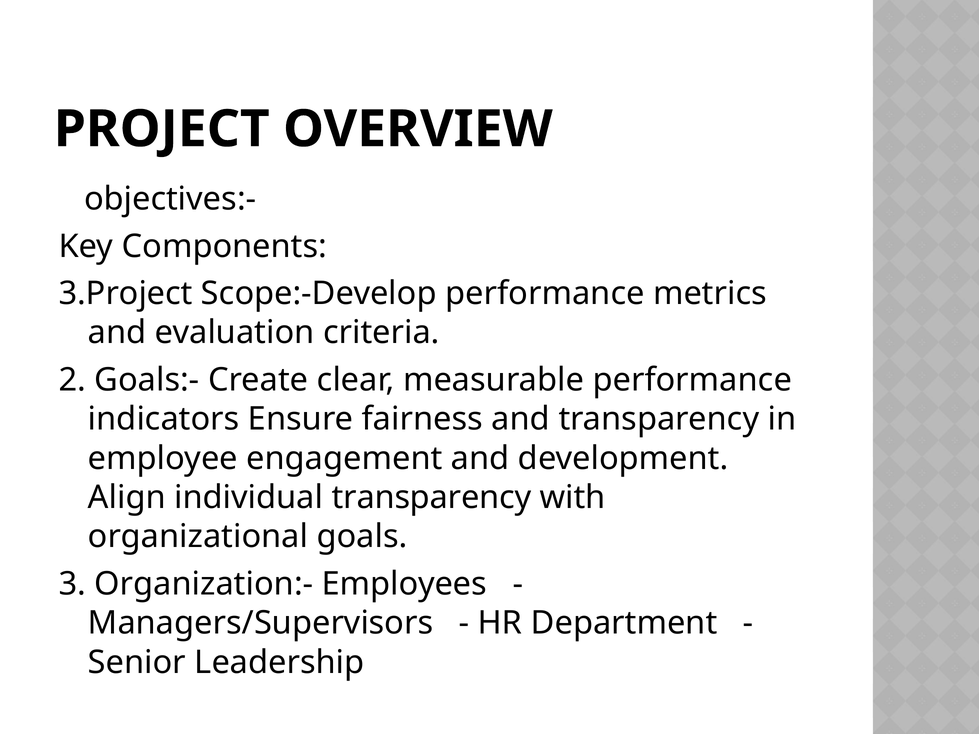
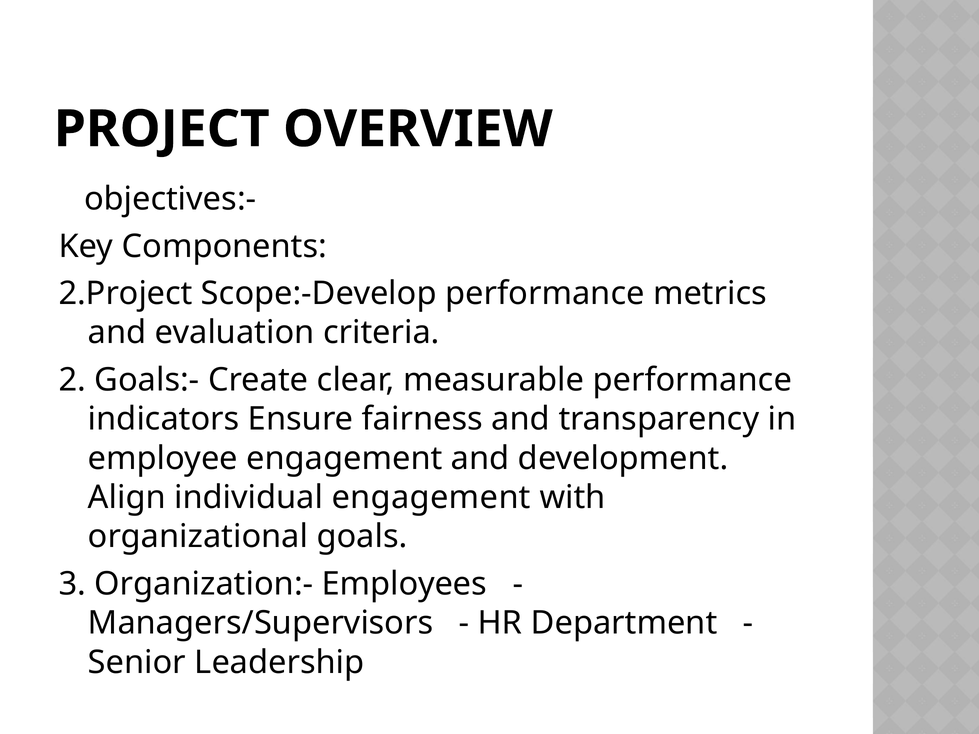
3.Project: 3.Project -> 2.Project (126, 294)
individual transparency: transparency -> engagement (431, 498)
